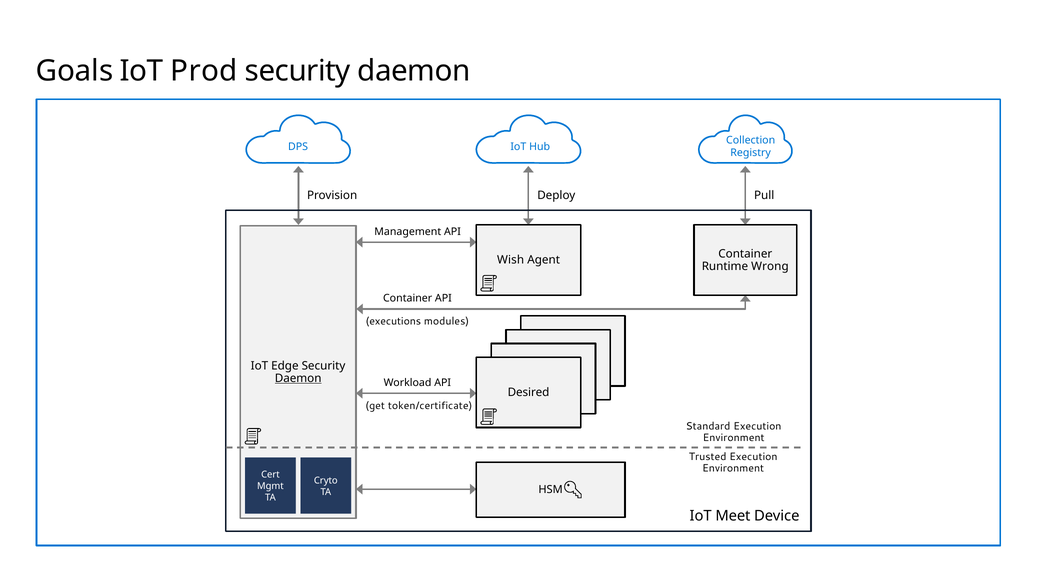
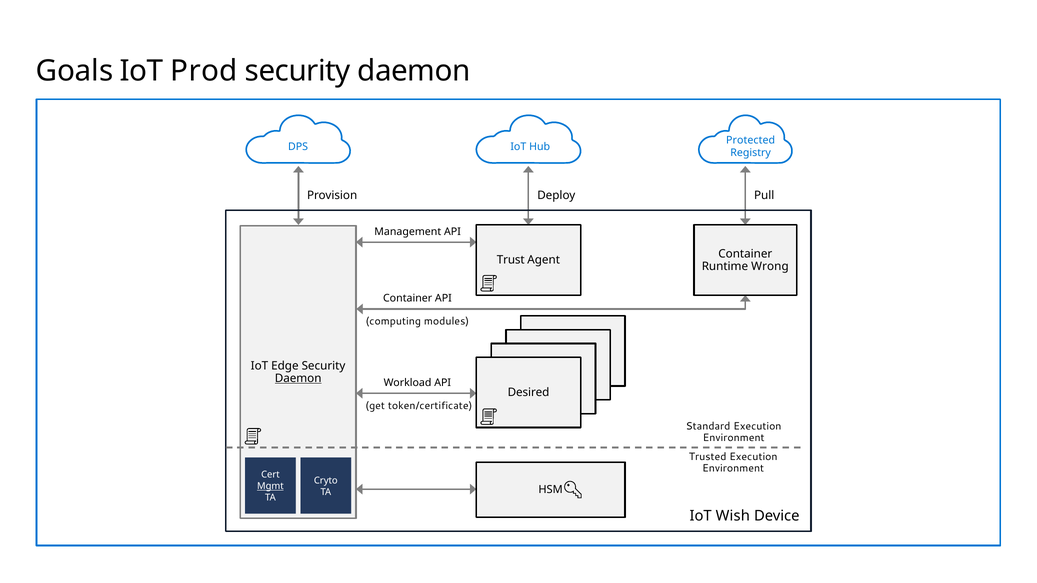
Collection: Collection -> Protected (751, 140)
Wish: Wish -> Trust (511, 260)
executions: executions -> computing (393, 321)
Mgmt underline: none -> present (270, 487)
Meet: Meet -> Wish (733, 516)
